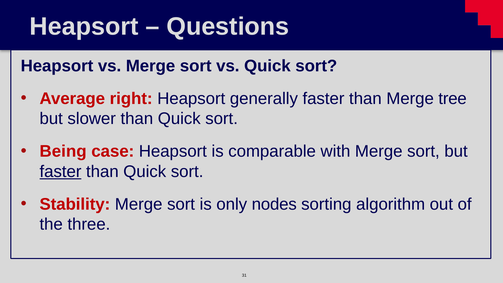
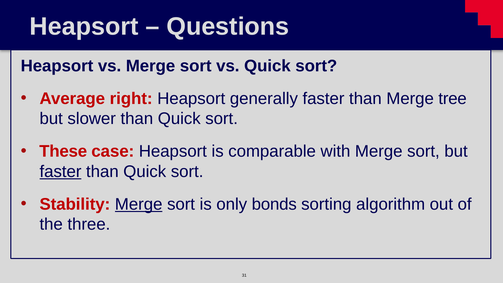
Being: Being -> These (63, 151)
Merge underline: none -> present (139, 204)
nodes: nodes -> bonds (274, 204)
